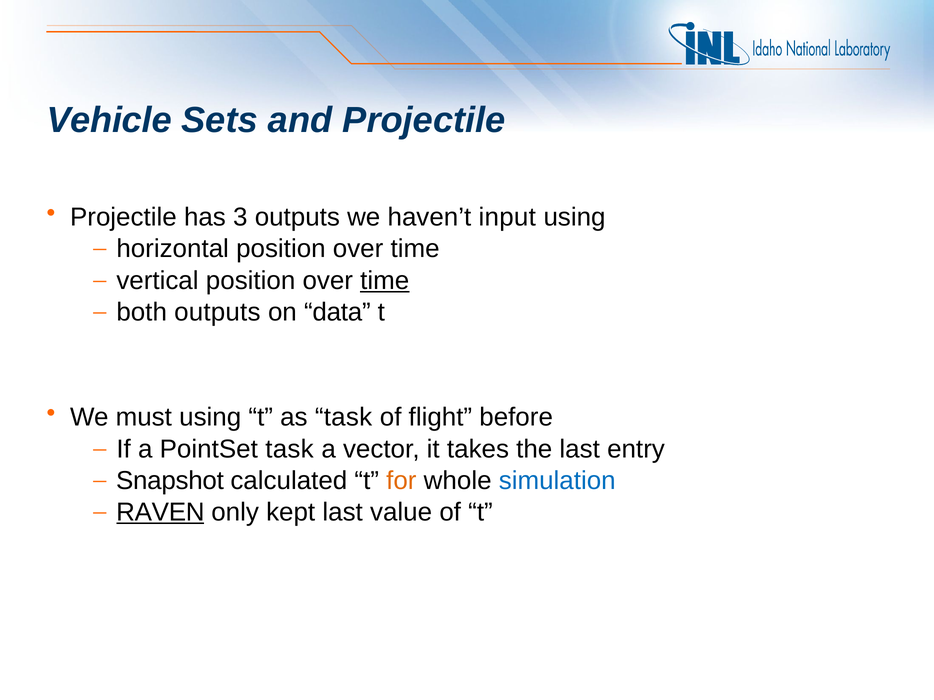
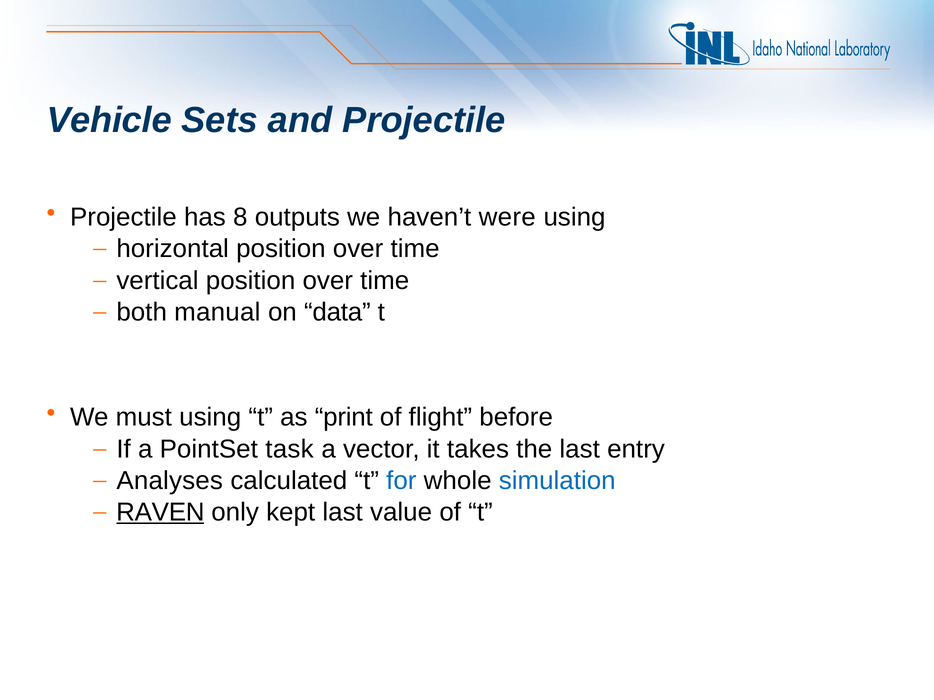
3: 3 -> 8 (240, 217)
input: input -> were (507, 217)
time underline: present -> none (385, 281)
both outputs: outputs -> manual (217, 312)
as task: task -> print (344, 418)
Snapshot: Snapshot -> Analyses (170, 481)
for colour: orange -> blue (401, 481)
